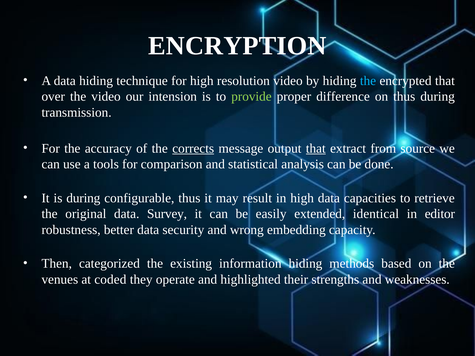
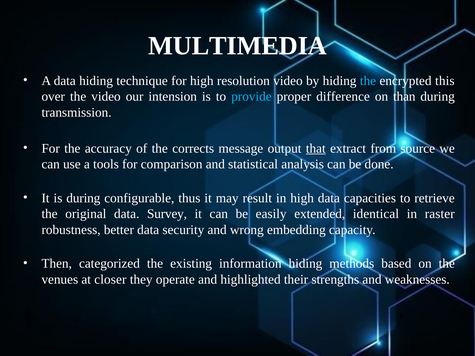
ENCRYPTION: ENCRYPTION -> MULTIMEDIA (238, 46)
encrypted that: that -> this (445, 81)
provide colour: light green -> light blue (251, 97)
on thus: thus -> than (404, 97)
corrects underline: present -> none (193, 149)
editor: editor -> raster (440, 214)
coded: coded -> closer (110, 280)
